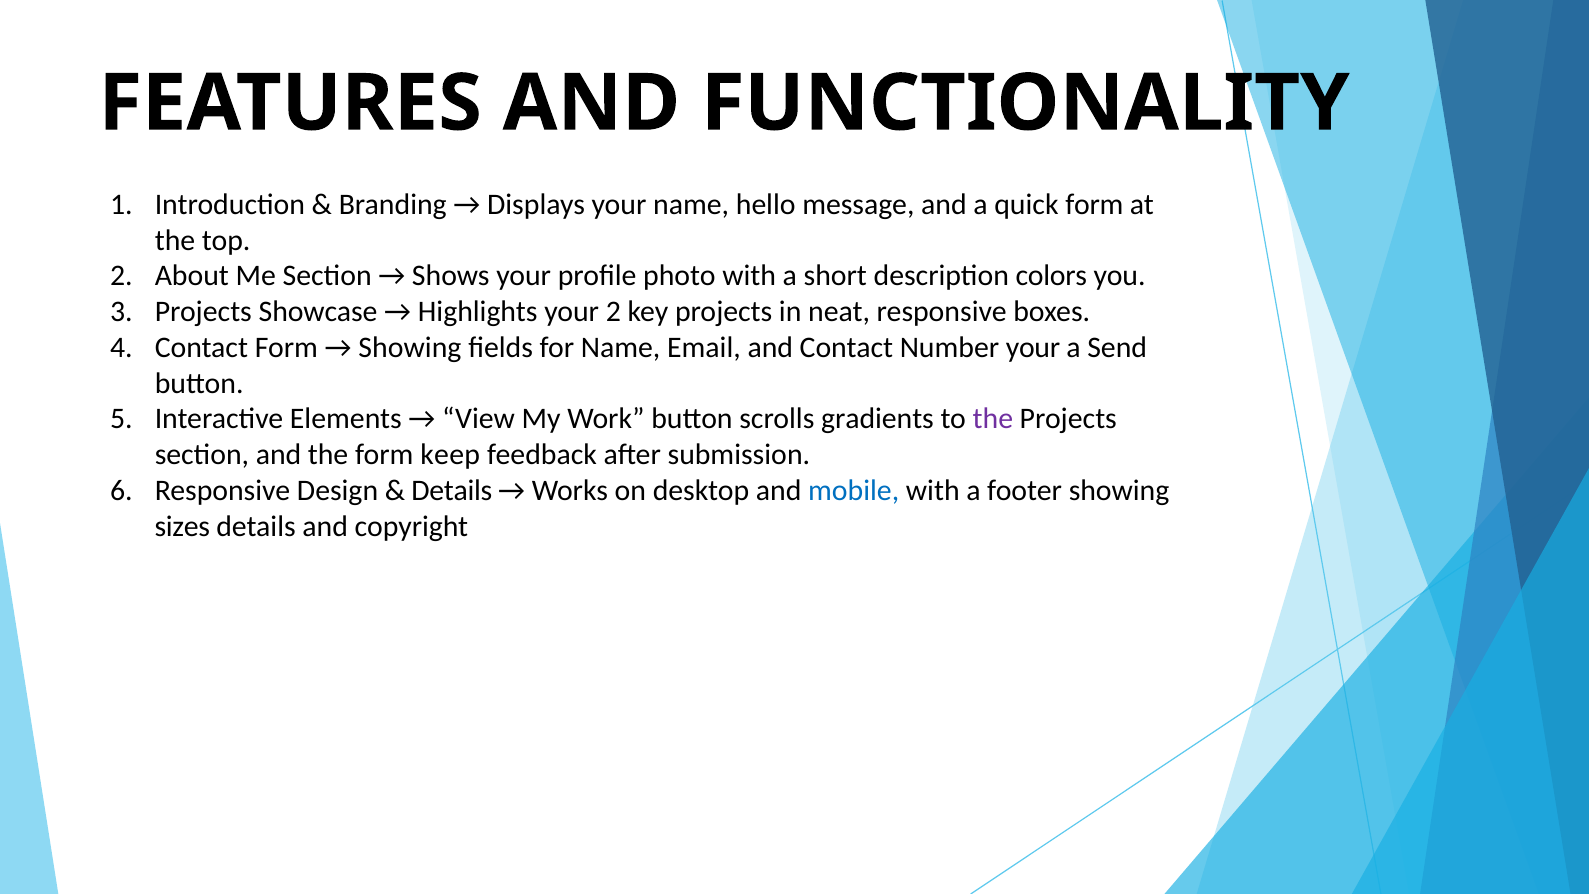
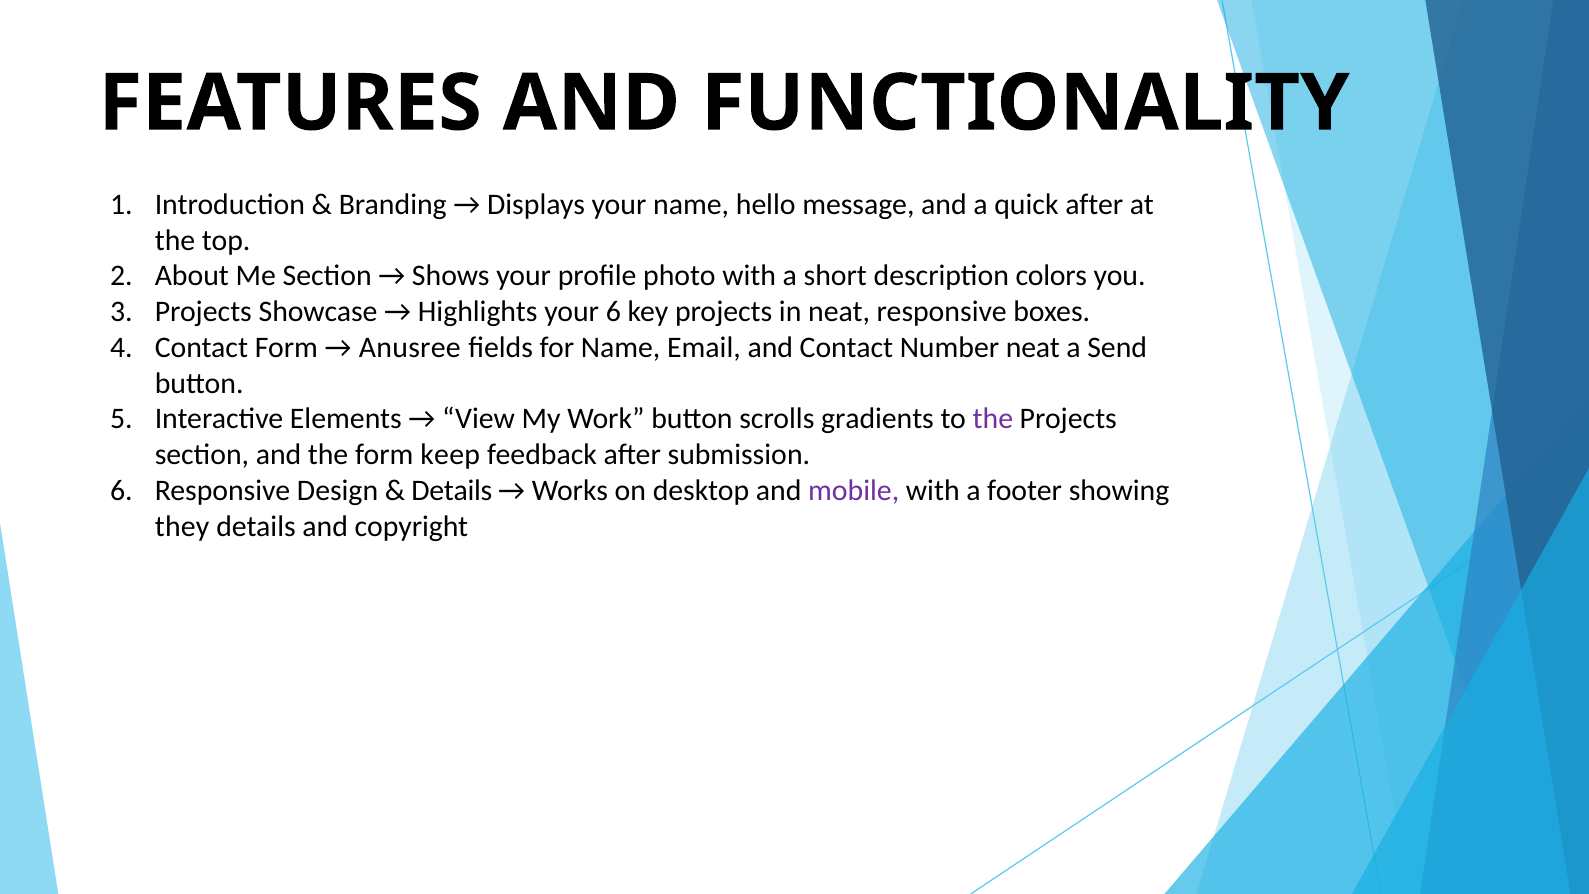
quick form: form -> after (1094, 205)
your 2: 2 -> 6 (613, 312)
Showing: Showing -> Anusree (410, 348)
Number your: your -> neat (1033, 348)
mobile colour: blue -> purple (854, 491)
sizes: sizes -> they (182, 526)
